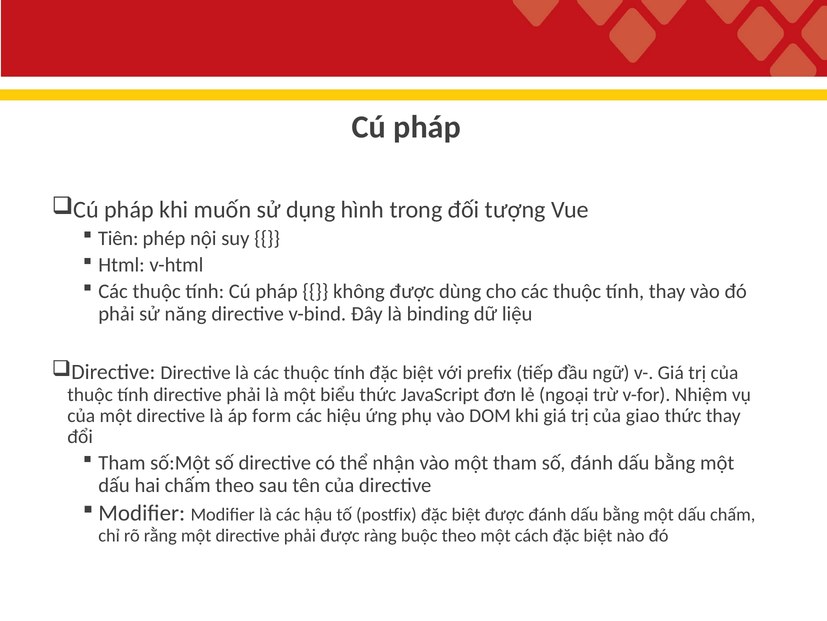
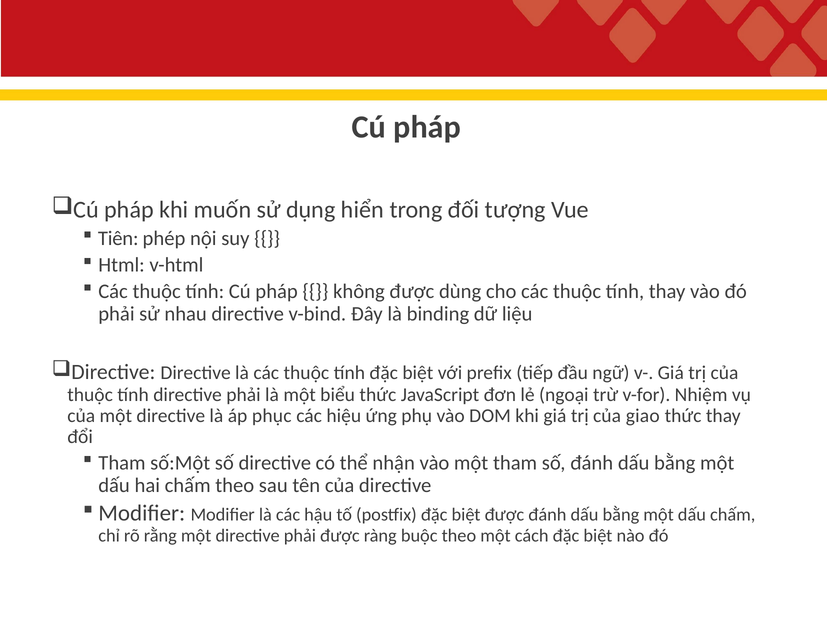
hình: hình -> hiển (362, 210)
năng: năng -> nhau (186, 314)
form: form -> phục (272, 415)
